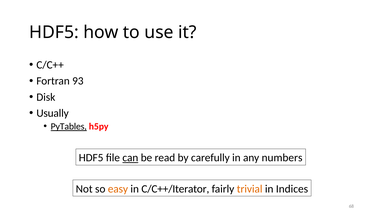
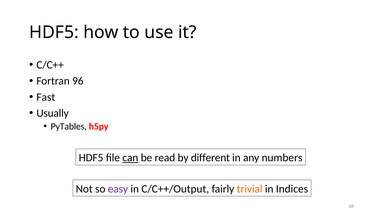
93: 93 -> 96 (78, 81)
Disk: Disk -> Fast (46, 97)
PyTables underline: present -> none (69, 126)
carefully: carefully -> different (210, 157)
easy colour: orange -> purple (118, 188)
C/C++/Iterator: C/C++/Iterator -> C/C++/Output (175, 188)
